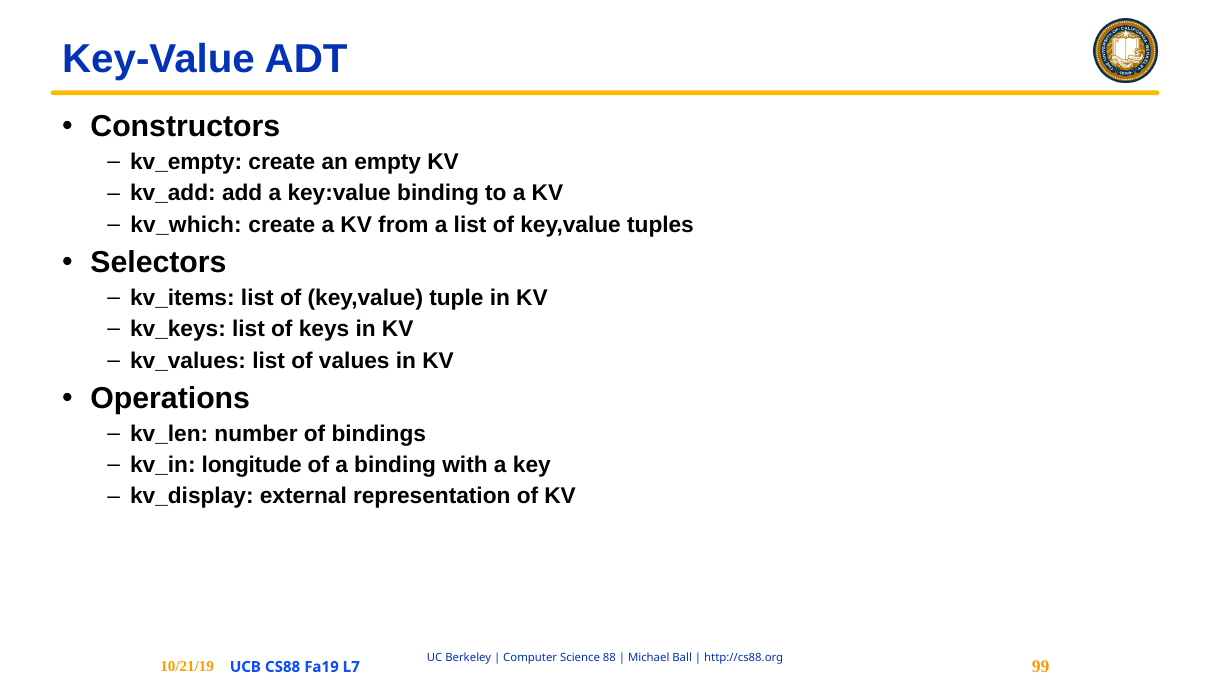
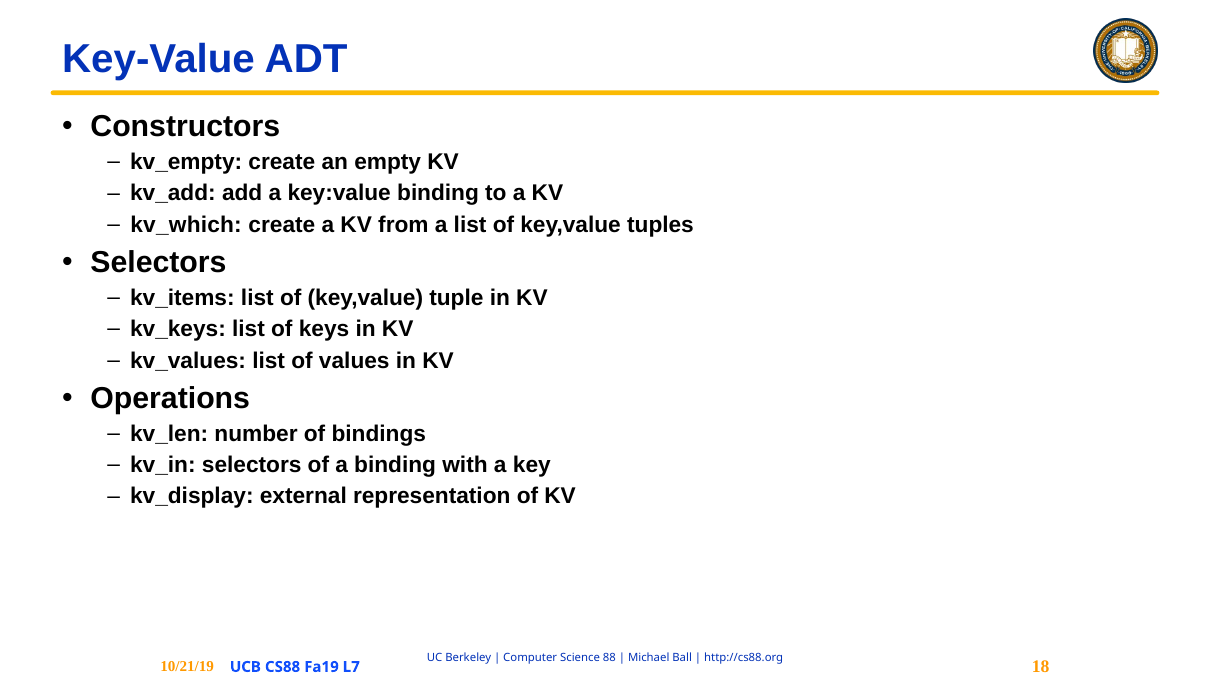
kv_in longitude: longitude -> selectors (252, 465)
99: 99 -> 18 (1041, 667)
